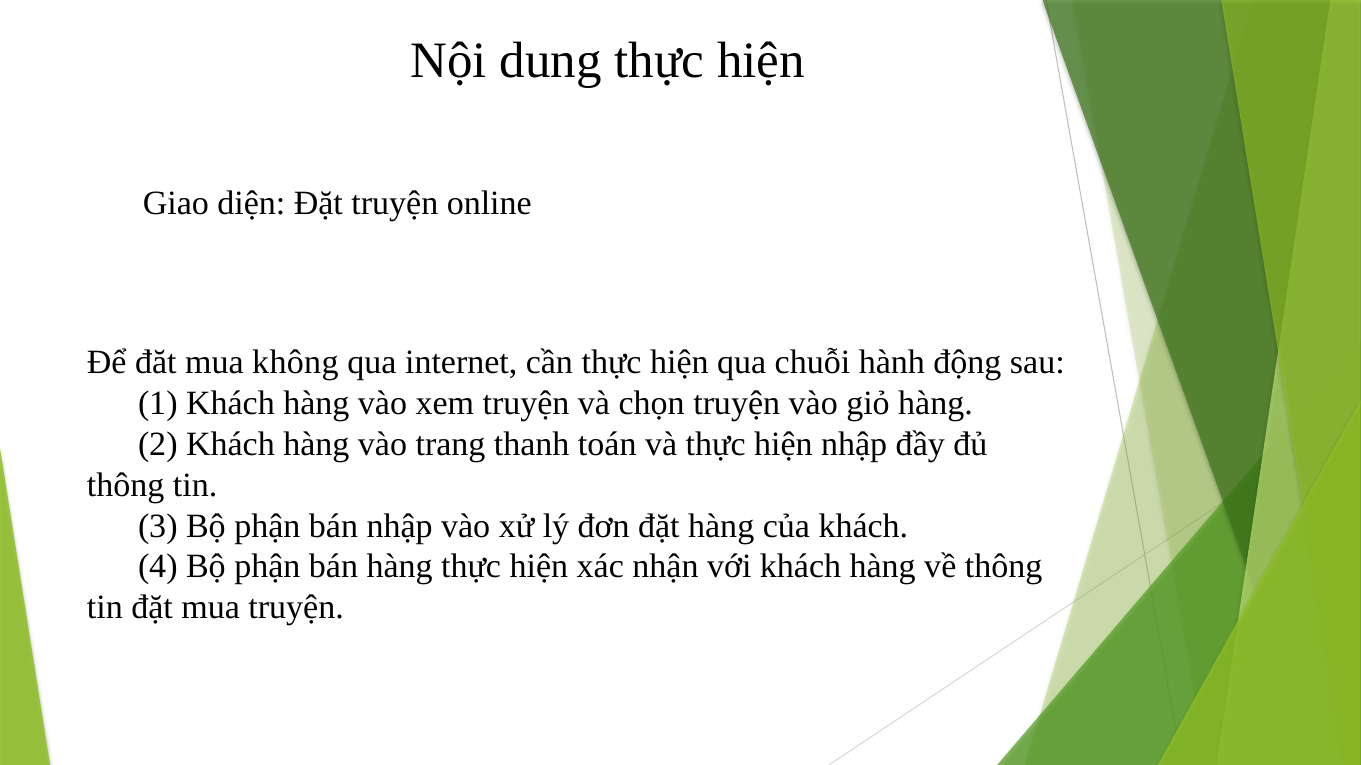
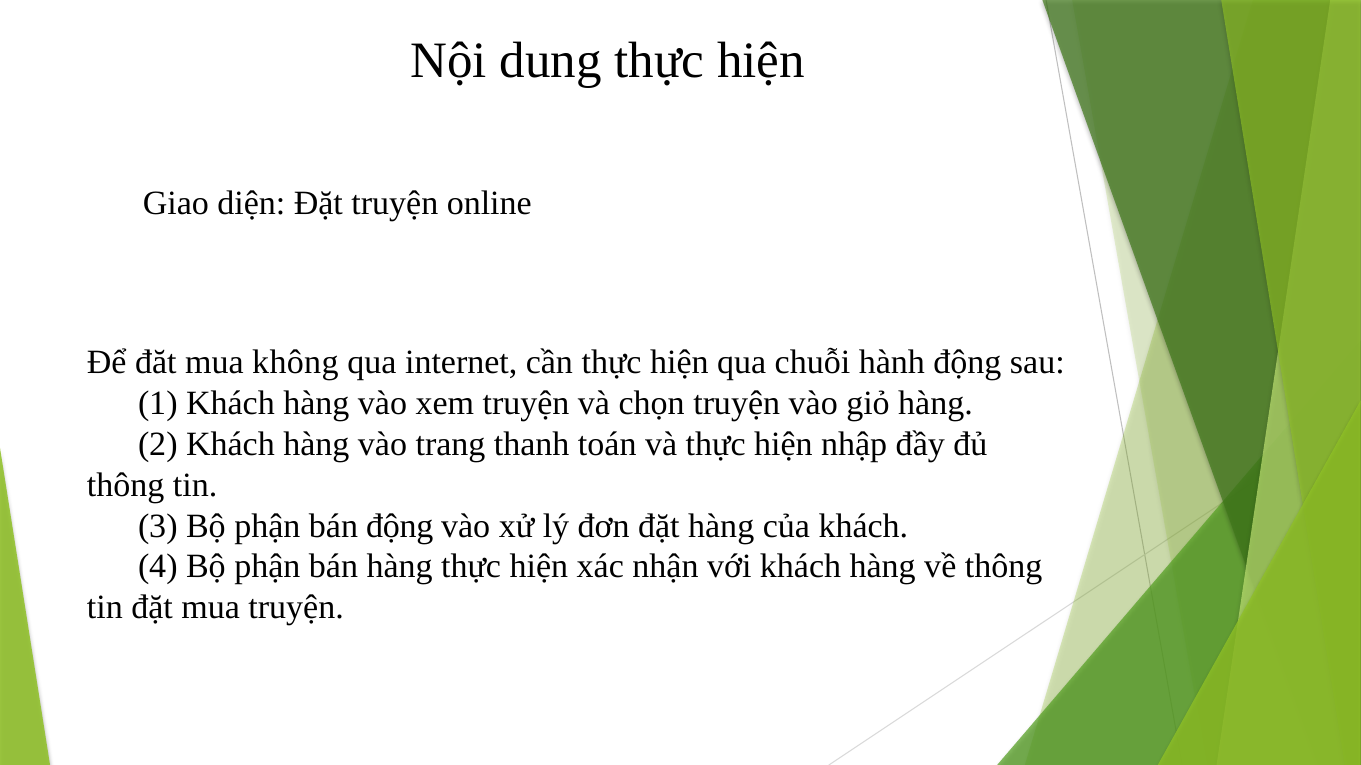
bán nhập: nhập -> động (400, 526)
